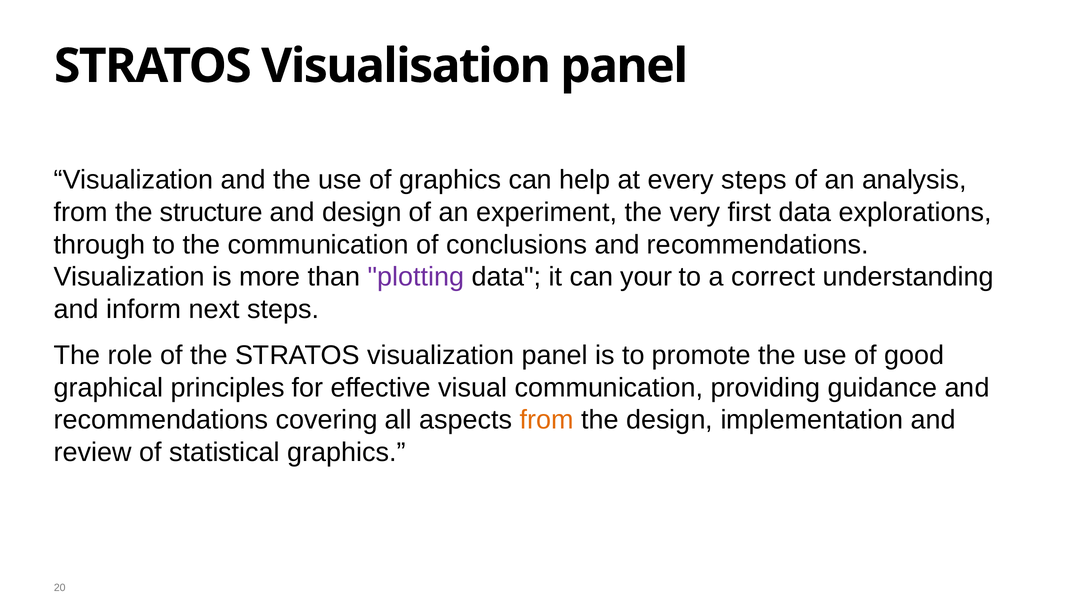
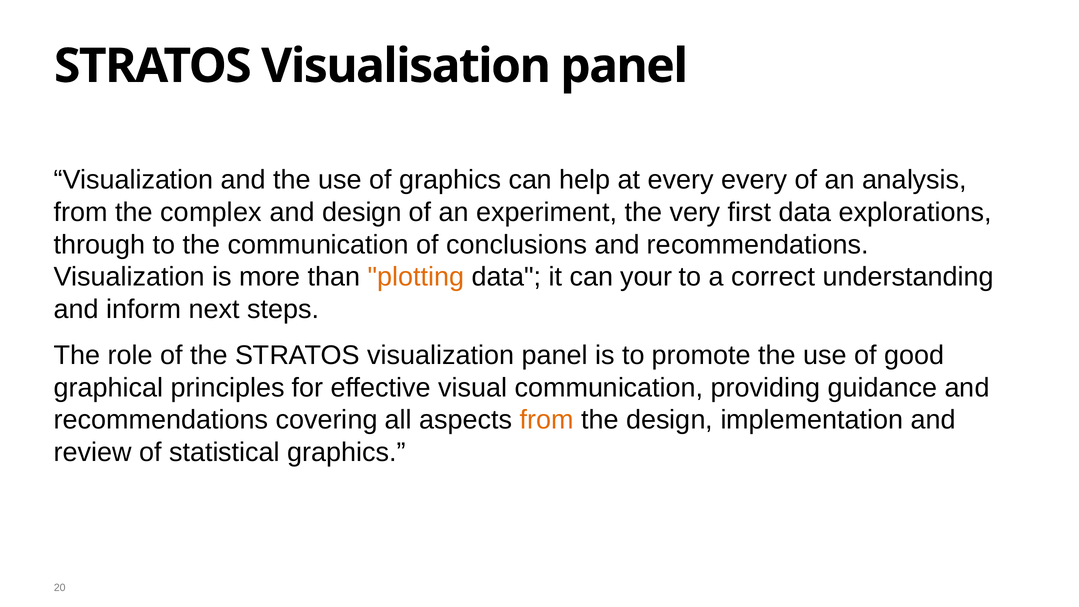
every steps: steps -> every (754, 180)
structure: structure -> complex (211, 212)
plotting colour: purple -> orange (416, 277)
